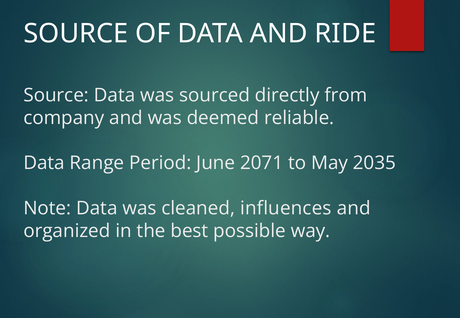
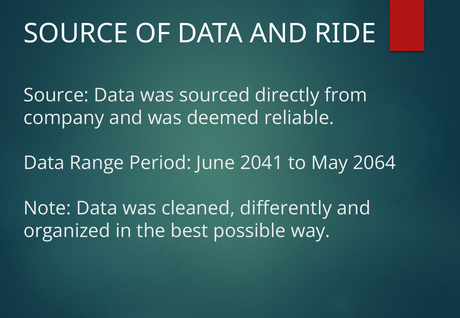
2071: 2071 -> 2041 (262, 163)
2035: 2035 -> 2064 (374, 163)
influences: influences -> differently (286, 209)
